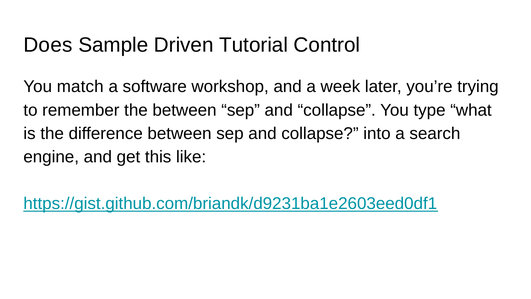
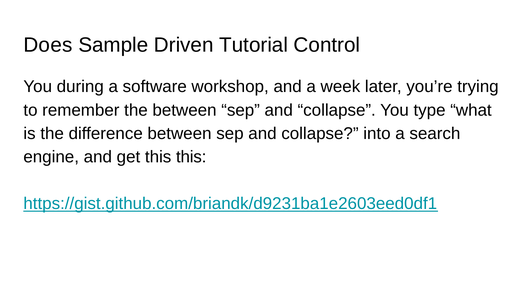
match: match -> during (80, 87)
this like: like -> this (191, 157)
